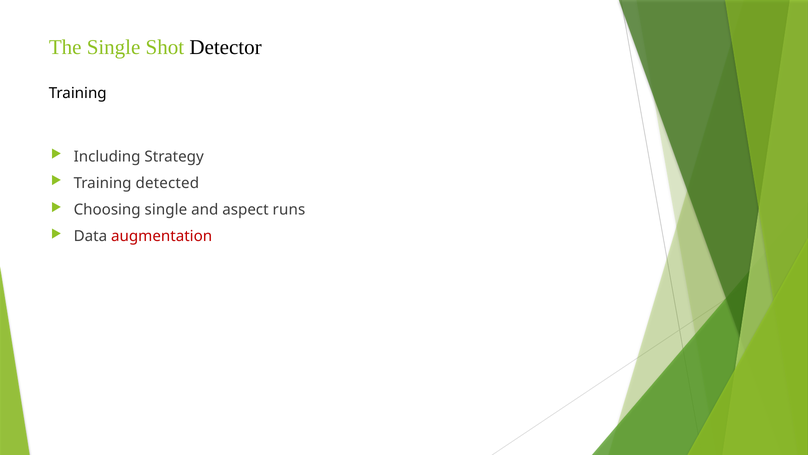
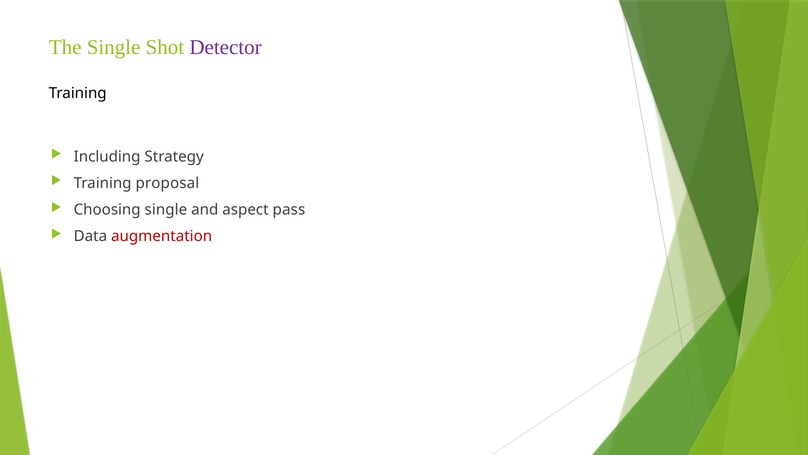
Detector colour: black -> purple (226, 47)
detected: detected -> proposal (167, 183)
runs: runs -> pass (289, 210)
